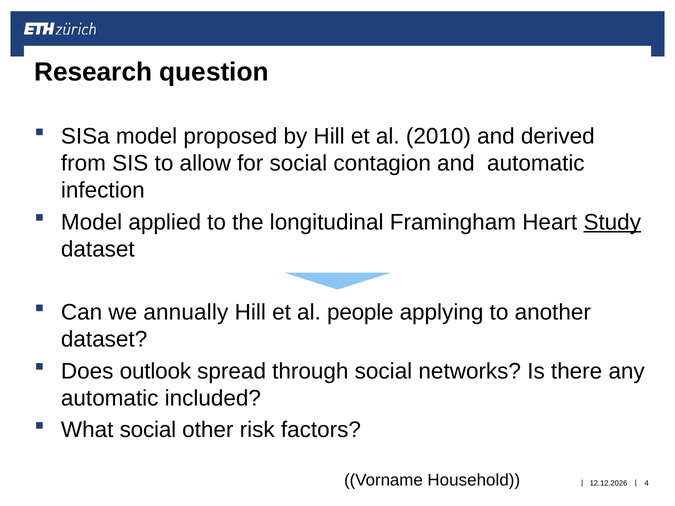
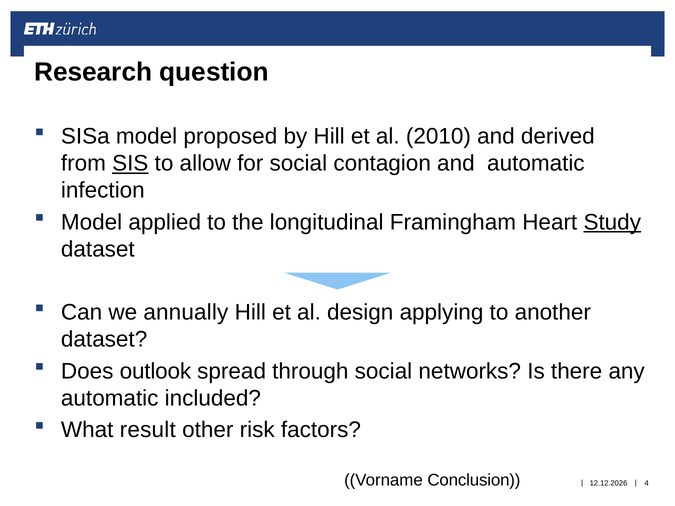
SIS underline: none -> present (130, 164)
people: people -> design (360, 313)
What social: social -> result (148, 430)
Household: Household -> Conclusion (474, 480)
